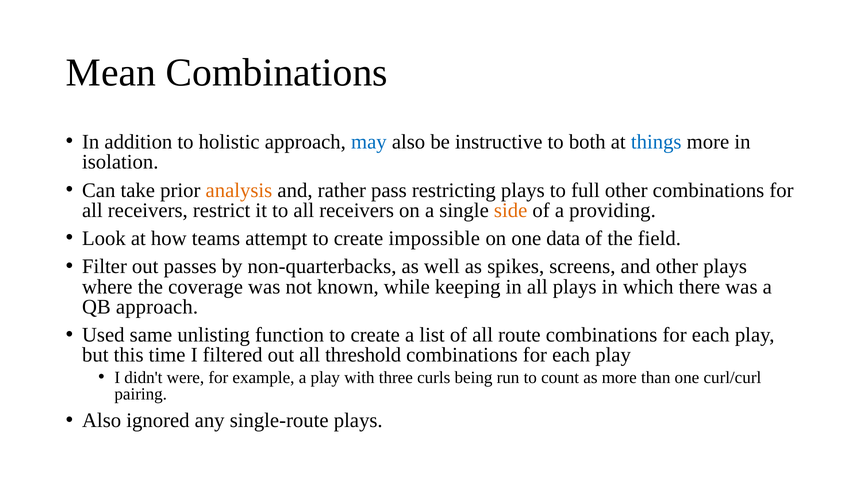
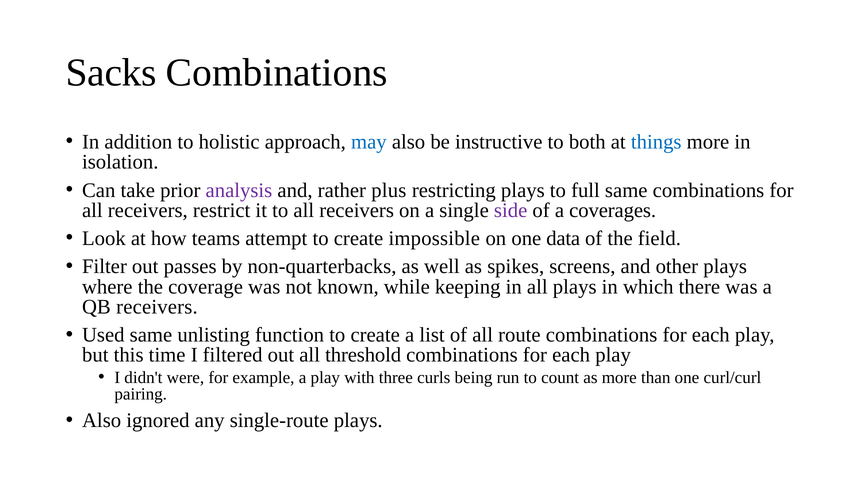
Mean: Mean -> Sacks (111, 73)
analysis colour: orange -> purple (239, 190)
pass: pass -> plus (389, 190)
full other: other -> same (626, 190)
side colour: orange -> purple (511, 210)
providing: providing -> coverages (613, 210)
QB approach: approach -> receivers (157, 307)
